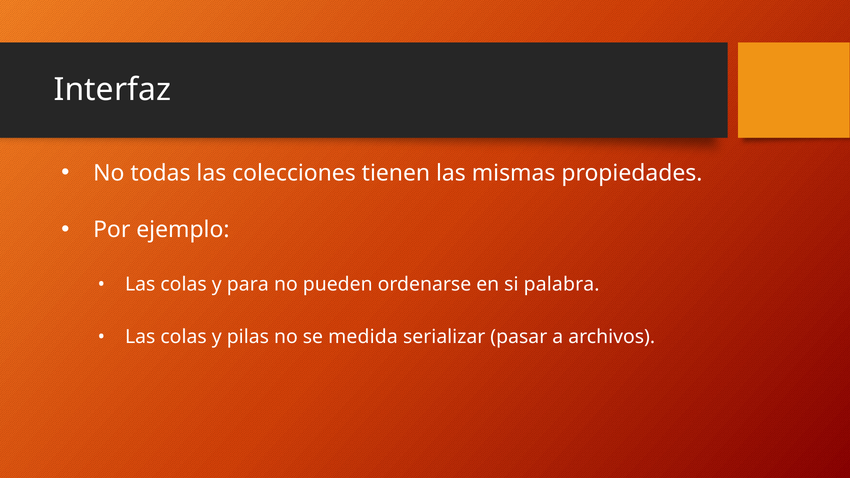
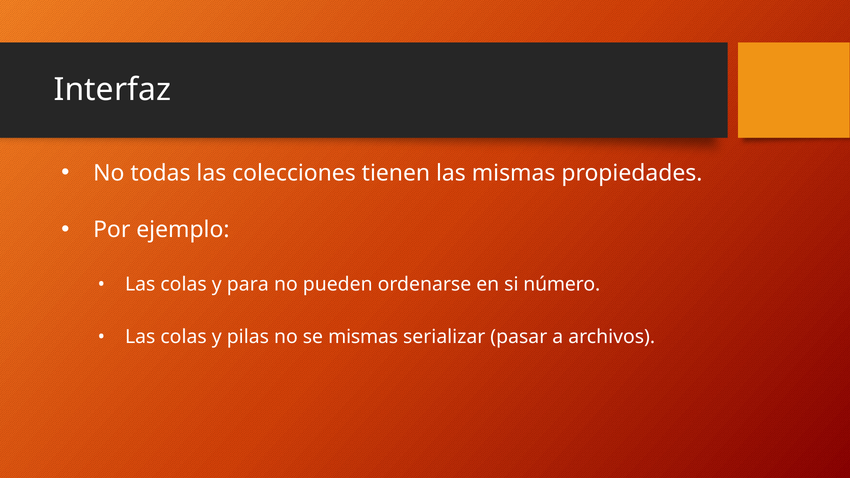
palabra: palabra -> número (562, 284)
se medida: medida -> mismas (363, 337)
